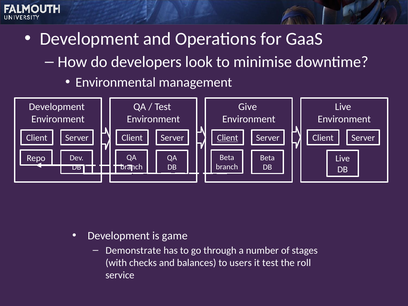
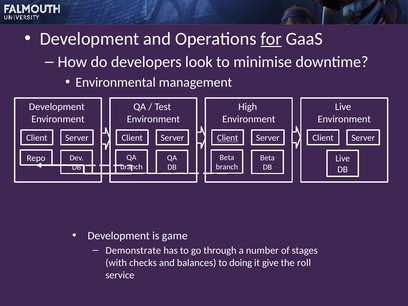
for underline: none -> present (271, 39)
Give: Give -> High (248, 107)
users: users -> doing (241, 263)
it test: test -> give (270, 263)
